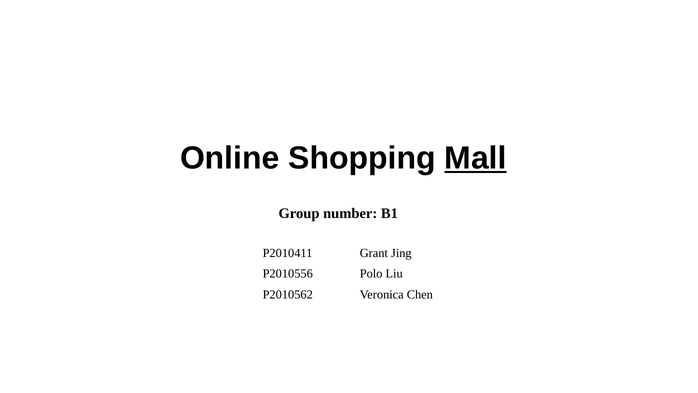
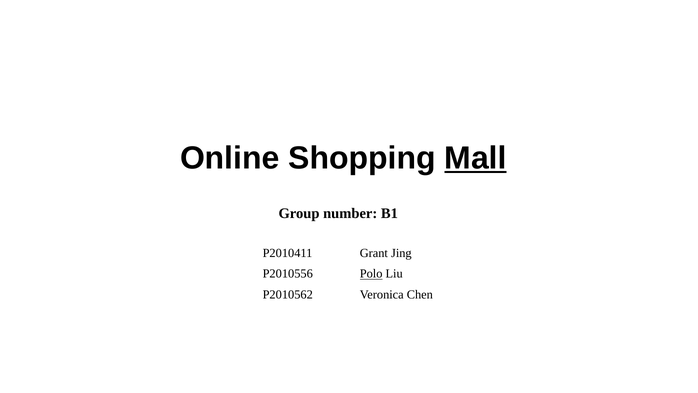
Polo underline: none -> present (371, 274)
